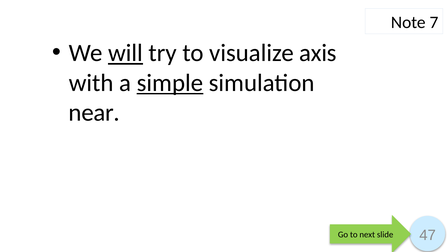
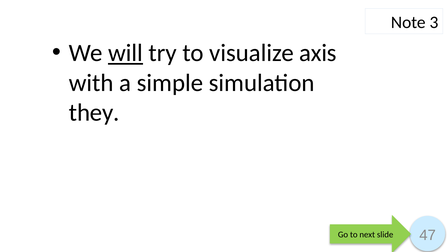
7: 7 -> 3 (434, 22)
simple underline: present -> none (170, 83)
near: near -> they (94, 113)
